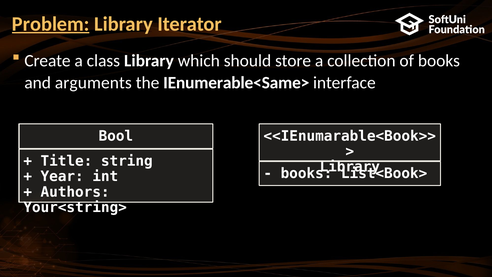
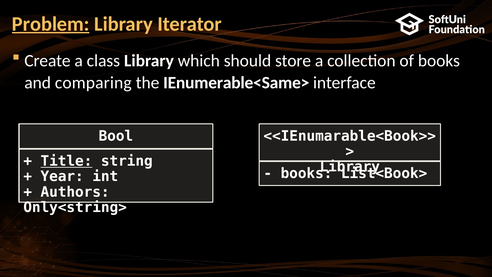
arguments: arguments -> comparing (93, 83)
Title underline: none -> present (66, 161)
Your<string>: Your<string> -> Only<string> (75, 207)
